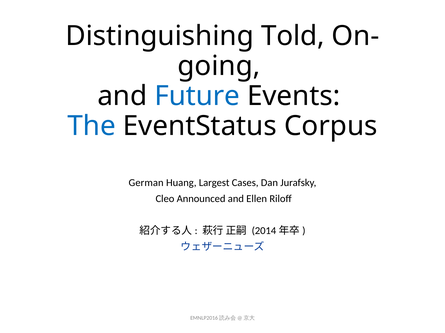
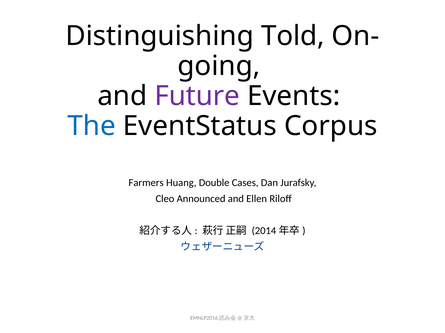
Future colour: blue -> purple (197, 96)
German: German -> Farmers (146, 183)
Largest: Largest -> Double (214, 183)
